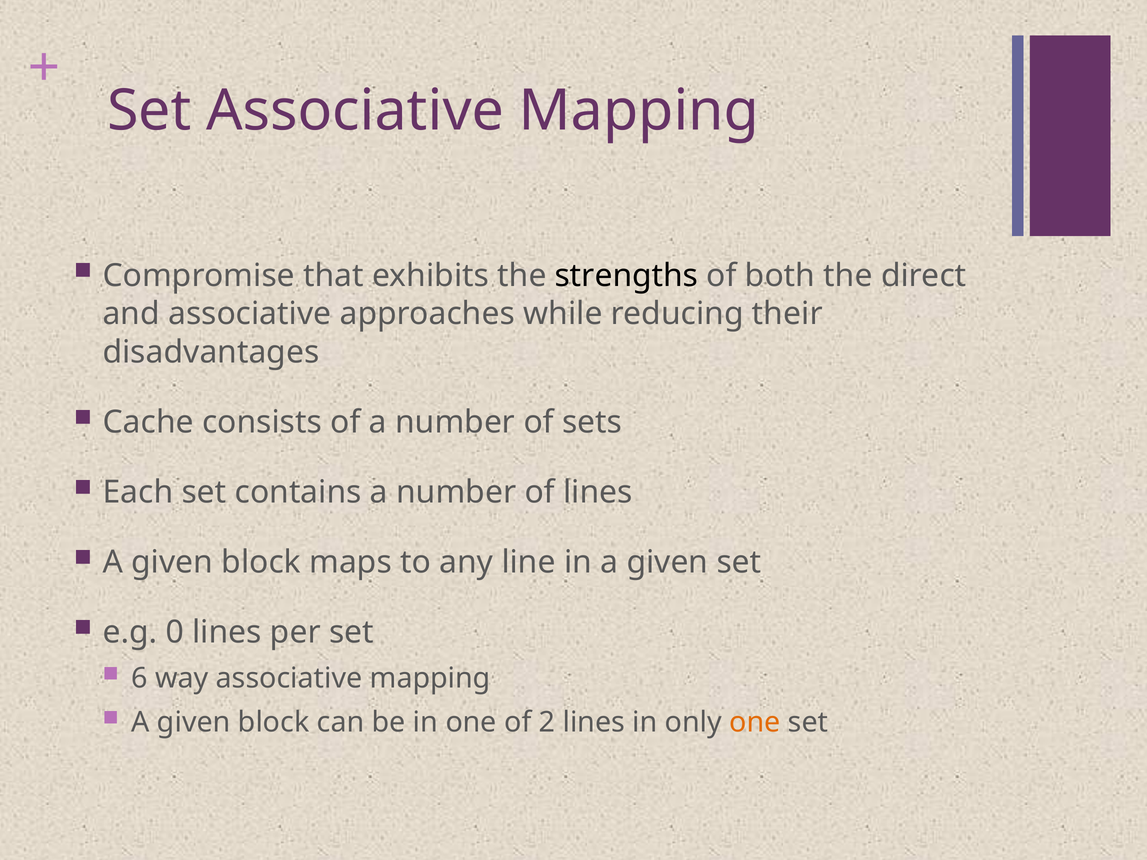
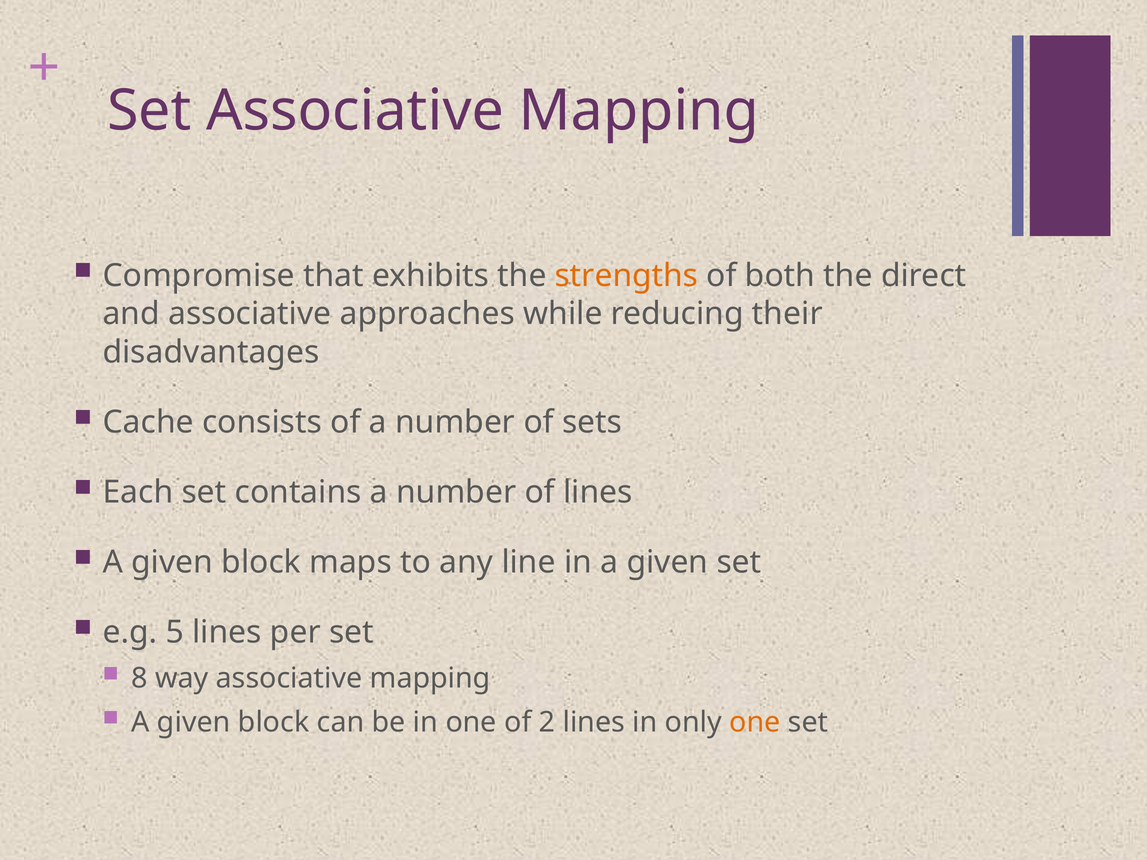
strengths colour: black -> orange (626, 276)
0: 0 -> 5 (175, 633)
6: 6 -> 8 (140, 678)
